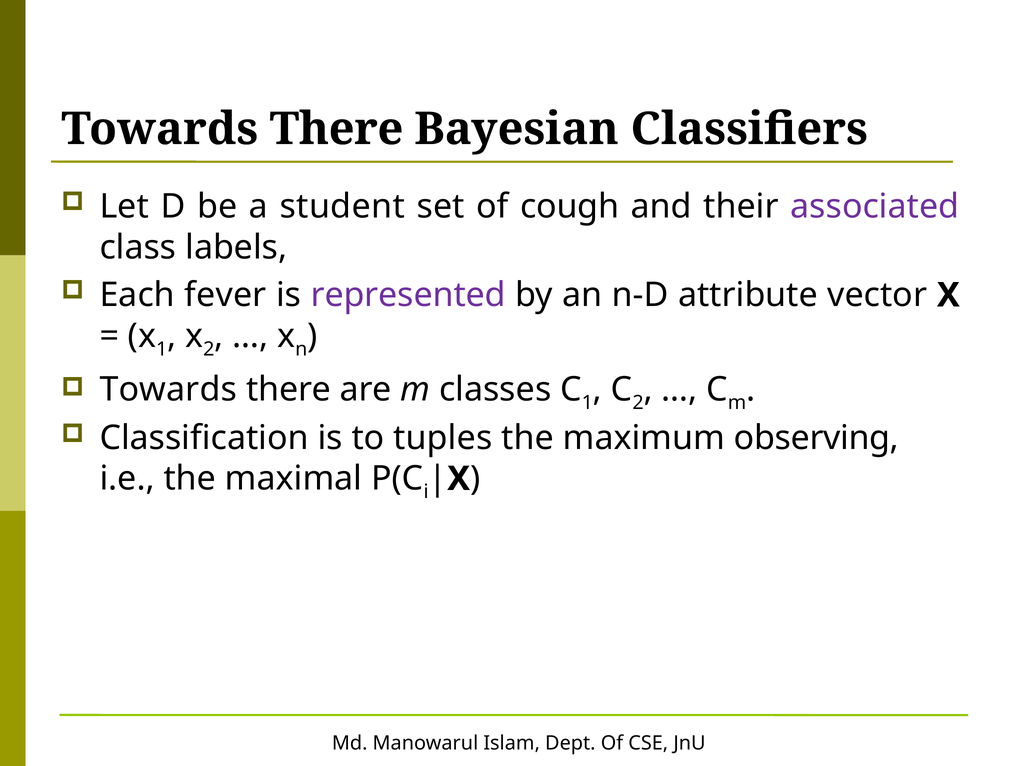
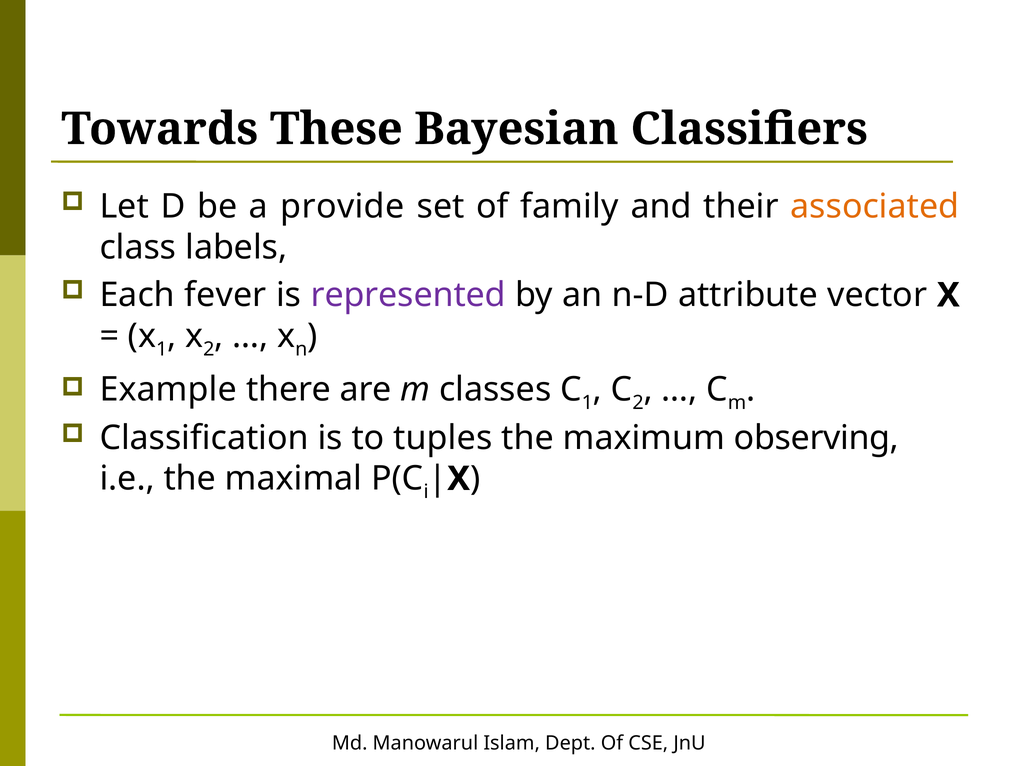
There: There -> These (336, 129)
student: student -> provide (342, 207)
cough: cough -> family (569, 207)
associated colour: purple -> orange (875, 207)
Towards: Towards -> Example (168, 389)
